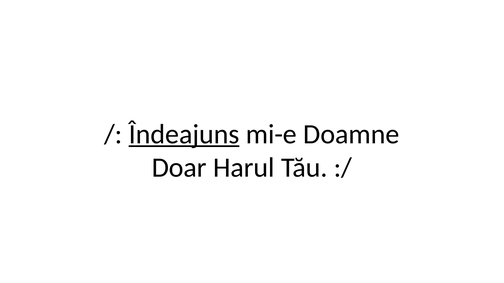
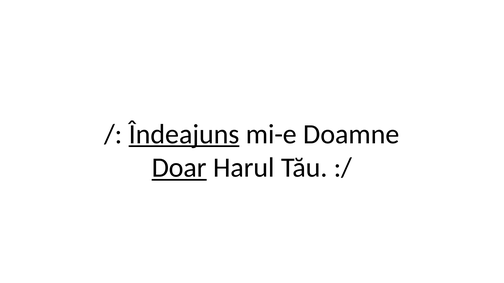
Doar underline: none -> present (179, 168)
